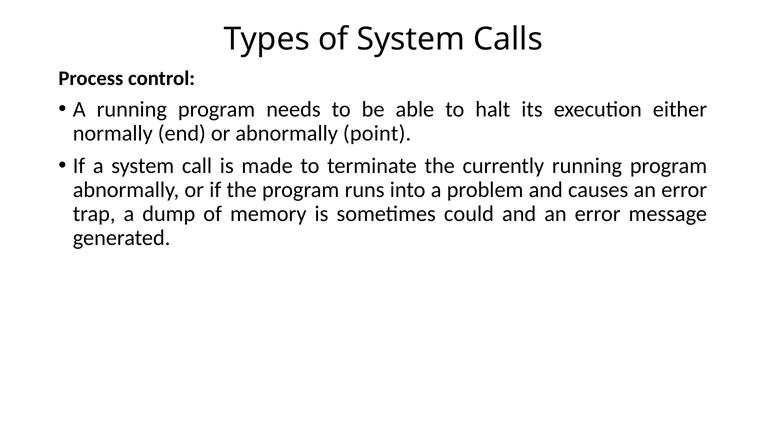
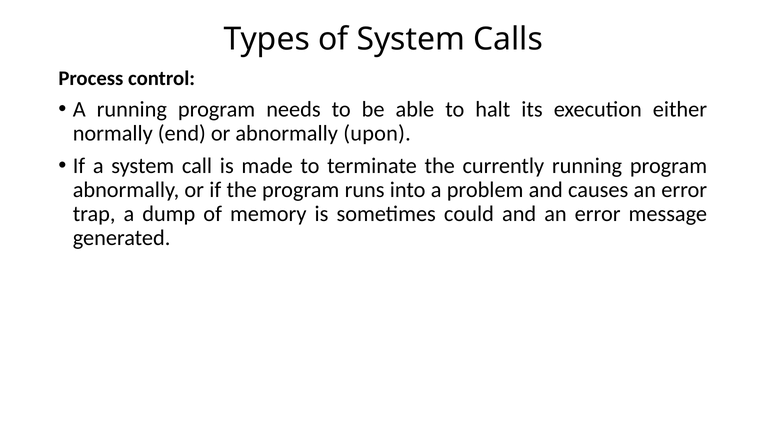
point: point -> upon (377, 134)
